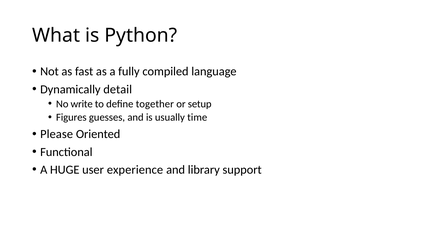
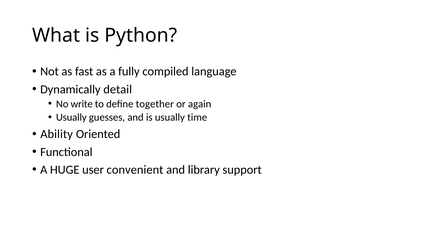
setup: setup -> again (200, 104)
Figures: Figures -> Usually (71, 117)
Please: Please -> Ability (57, 134)
experience: experience -> convenient (135, 170)
